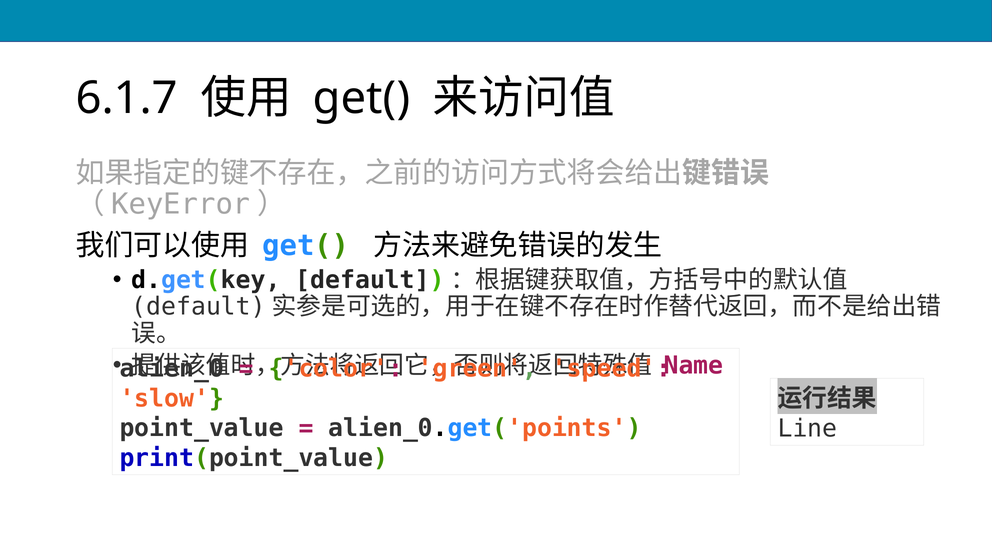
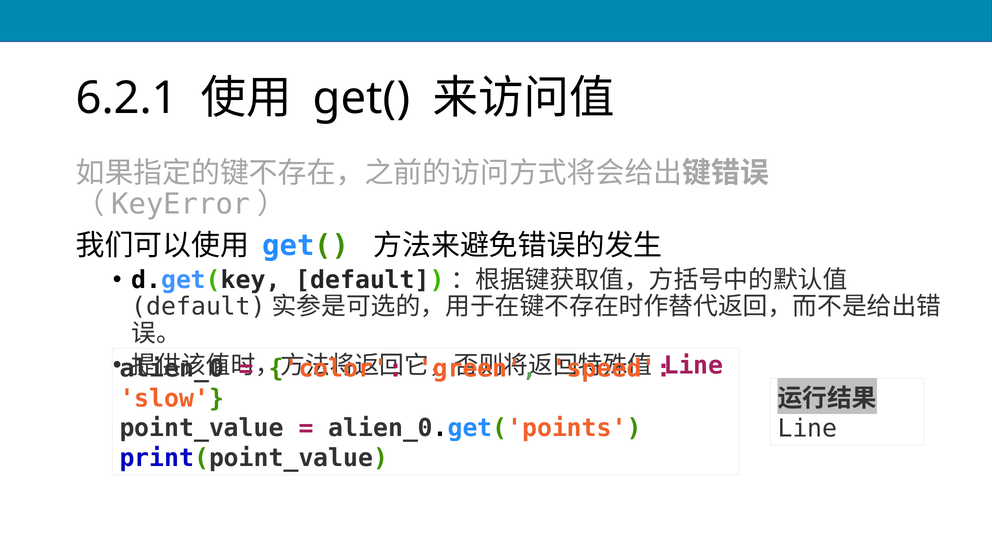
6.1.7: 6.1.7 -> 6.2.1 (127, 98)
Name: Name -> Line (693, 365)
